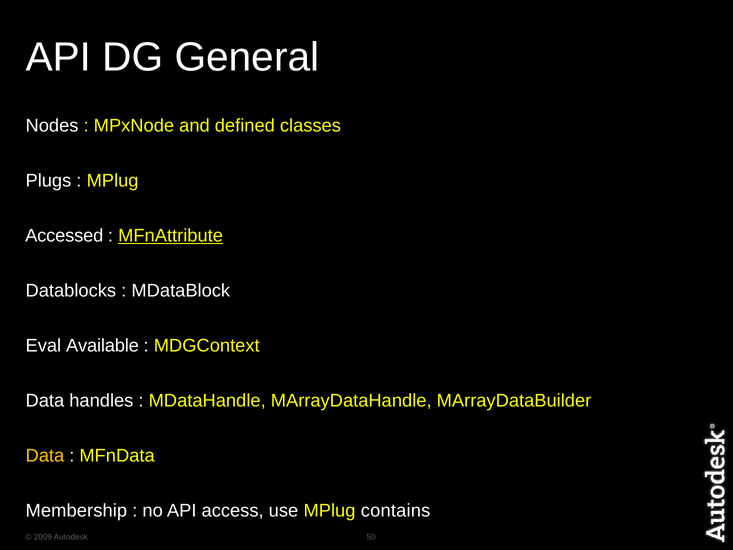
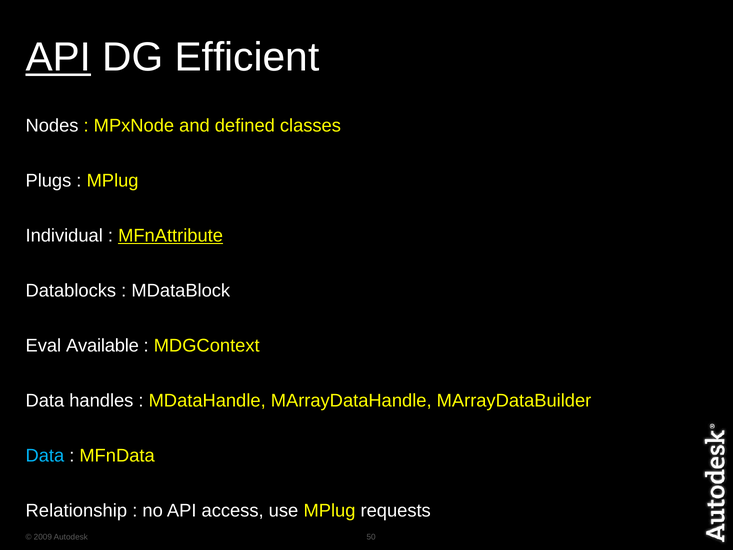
API underline: none -> present (58, 57)
General: General -> Efficient (247, 57)
Accessed: Accessed -> Individual (64, 236)
Data colour: yellow -> light blue (45, 455)
Membership: Membership -> Relationship (76, 510)
contains: contains -> requests (396, 510)
